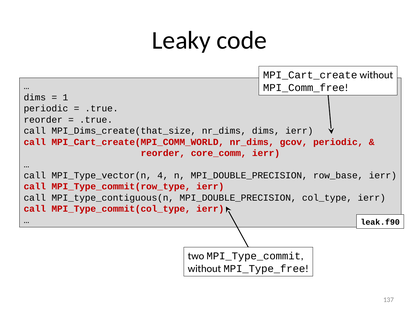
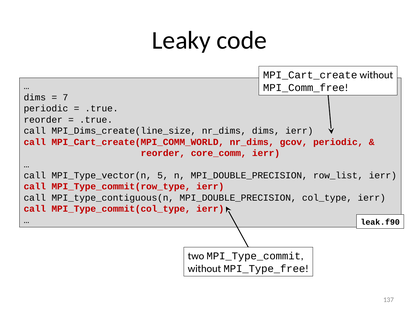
1: 1 -> 7 (65, 97)
MPI_Dims_create(that_size: MPI_Dims_create(that_size -> MPI_Dims_create(line_size (124, 131)
4: 4 -> 5 (163, 176)
row_base: row_base -> row_list (338, 176)
